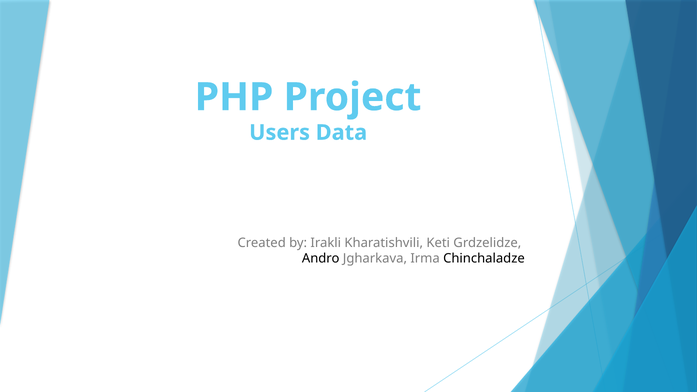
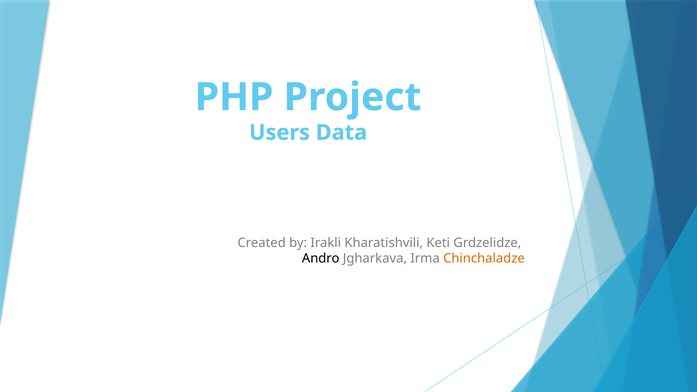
Chinchaladze colour: black -> orange (484, 259)
